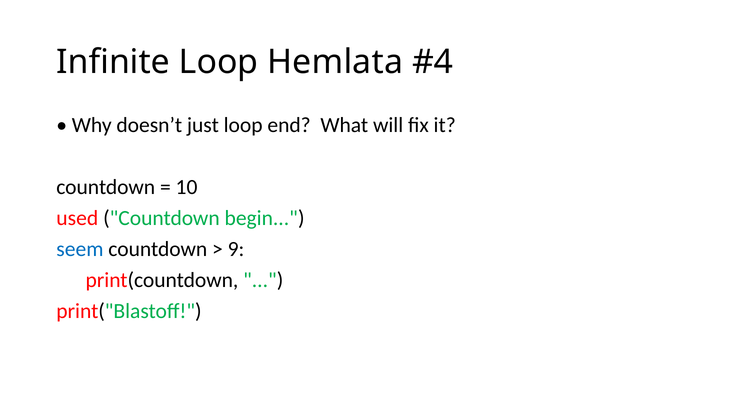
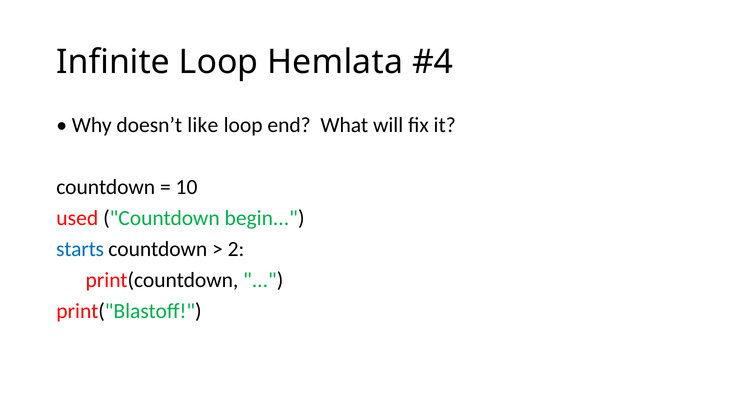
just: just -> like (203, 125)
seem: seem -> starts (80, 249)
9: 9 -> 2 (236, 249)
